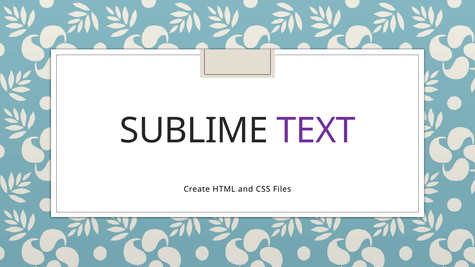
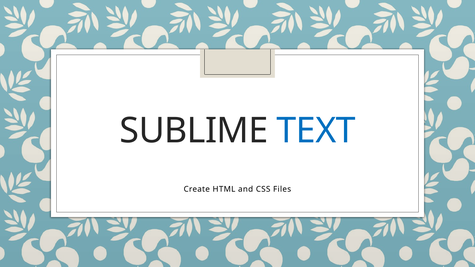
TEXT colour: purple -> blue (316, 131)
